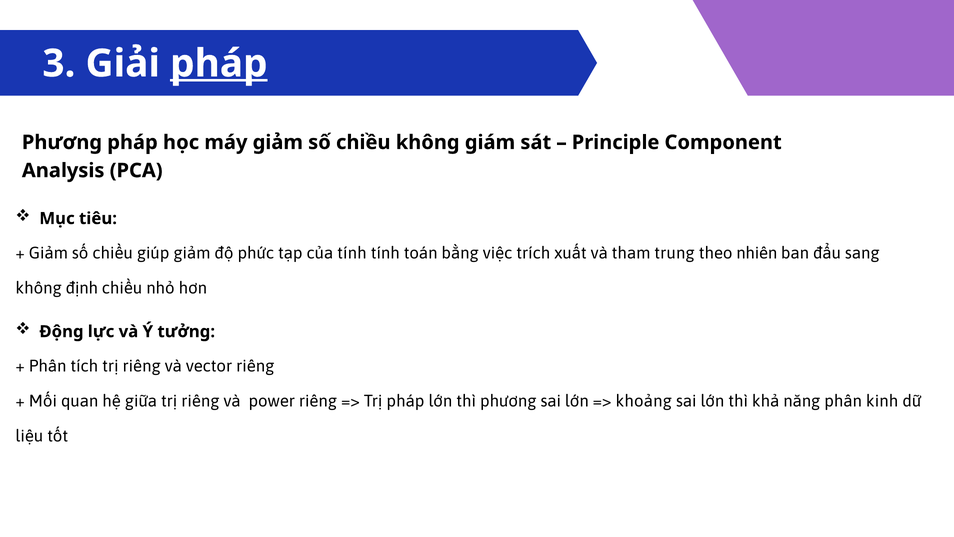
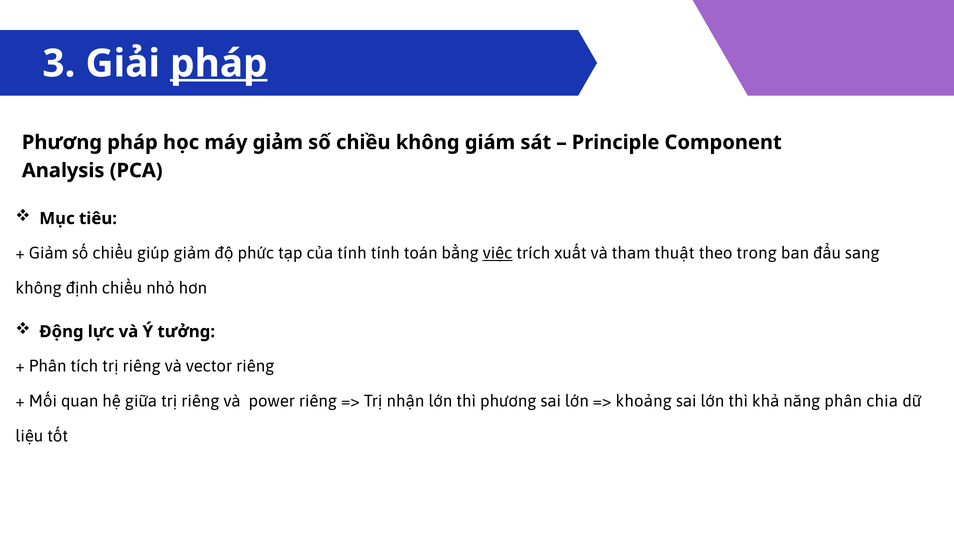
việc underline: none -> present (498, 253)
trung: trung -> thuật (674, 253)
nhiên: nhiên -> trong (757, 253)
Trị pháp: pháp -> nhận (405, 401)
kinh: kinh -> chia (882, 401)
